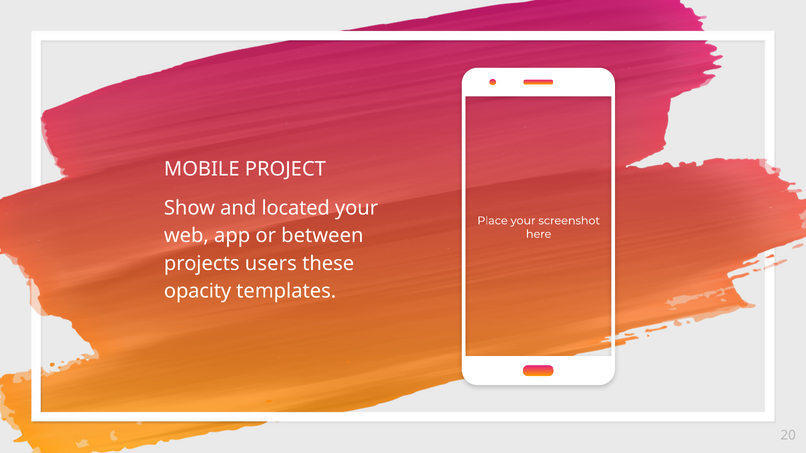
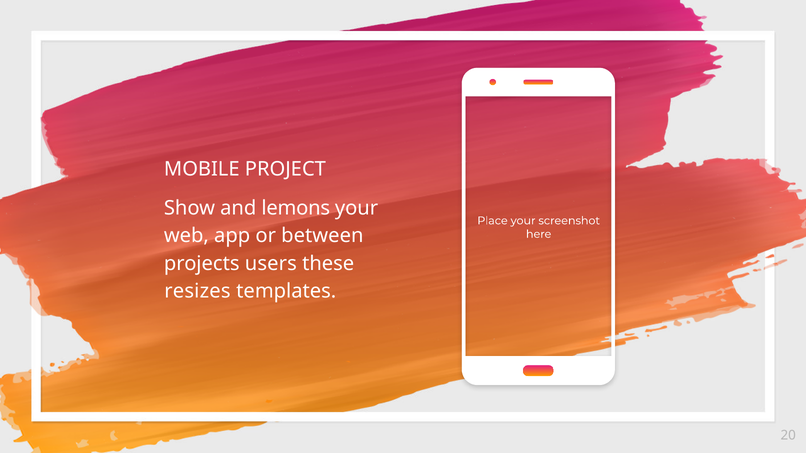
located: located -> lemons (296, 208)
opacity: opacity -> resizes (197, 291)
